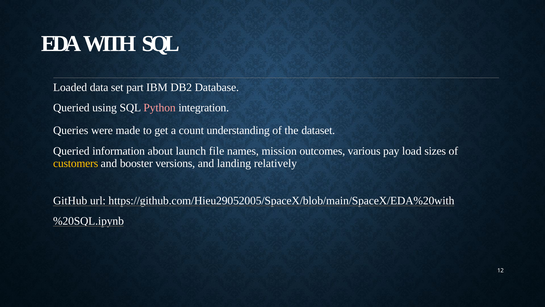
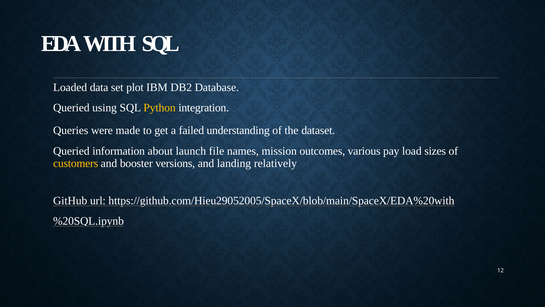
part: part -> plot (135, 87)
Python colour: pink -> yellow (160, 108)
count: count -> failed (191, 130)
